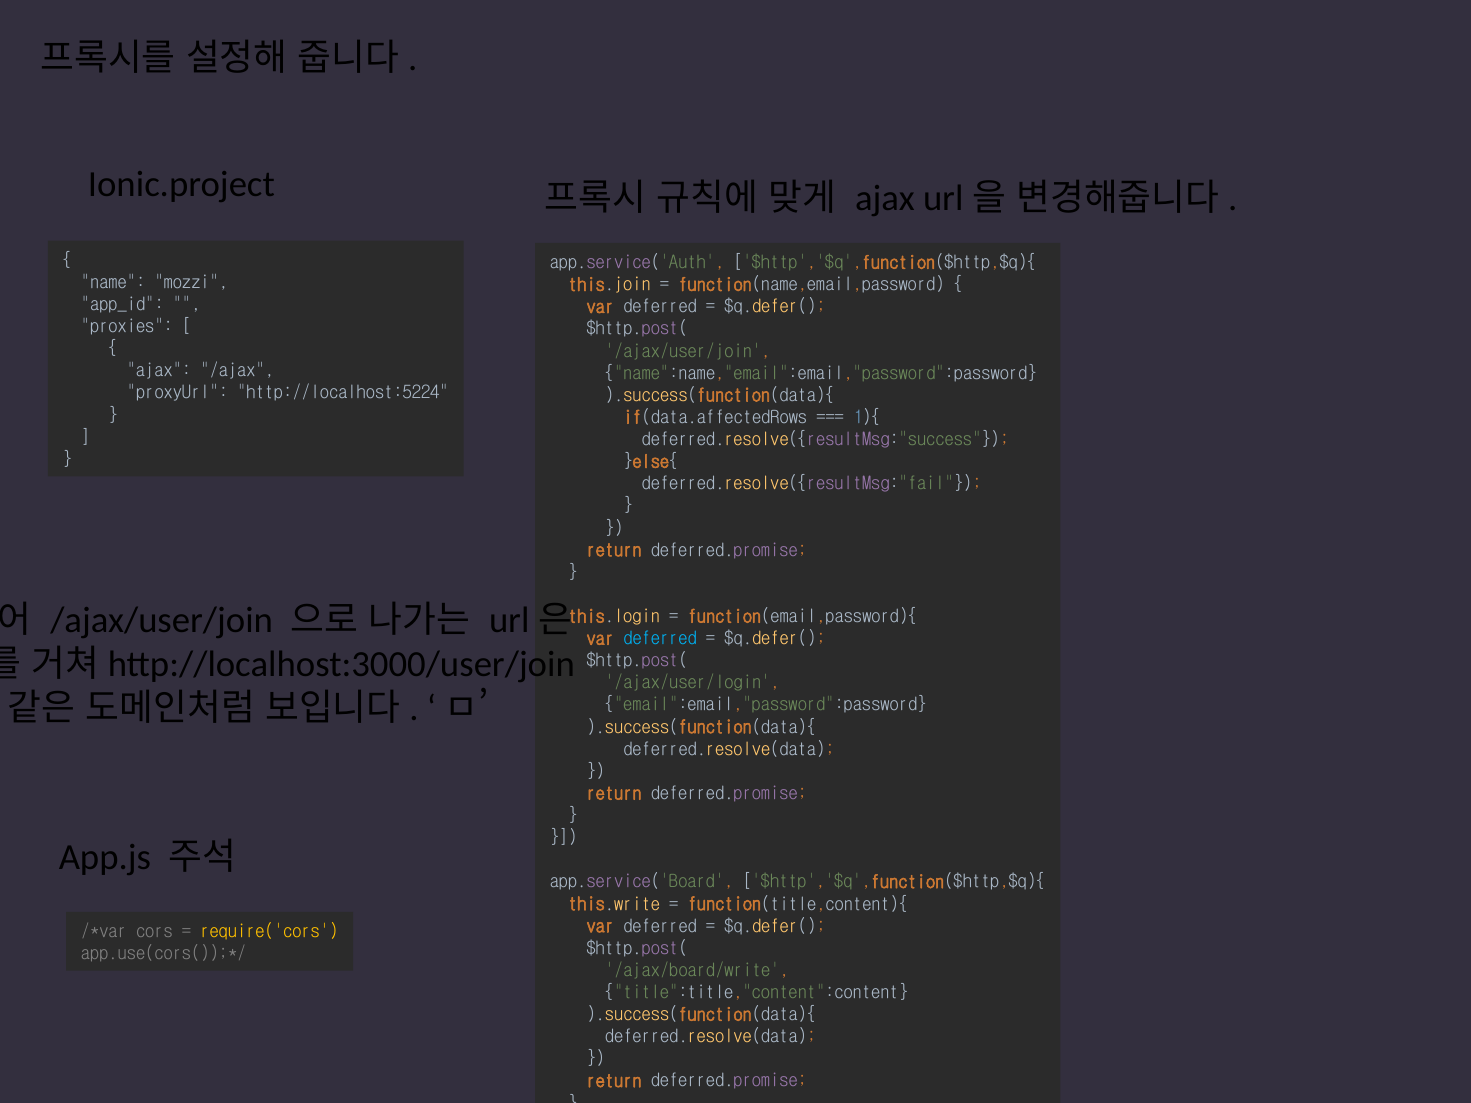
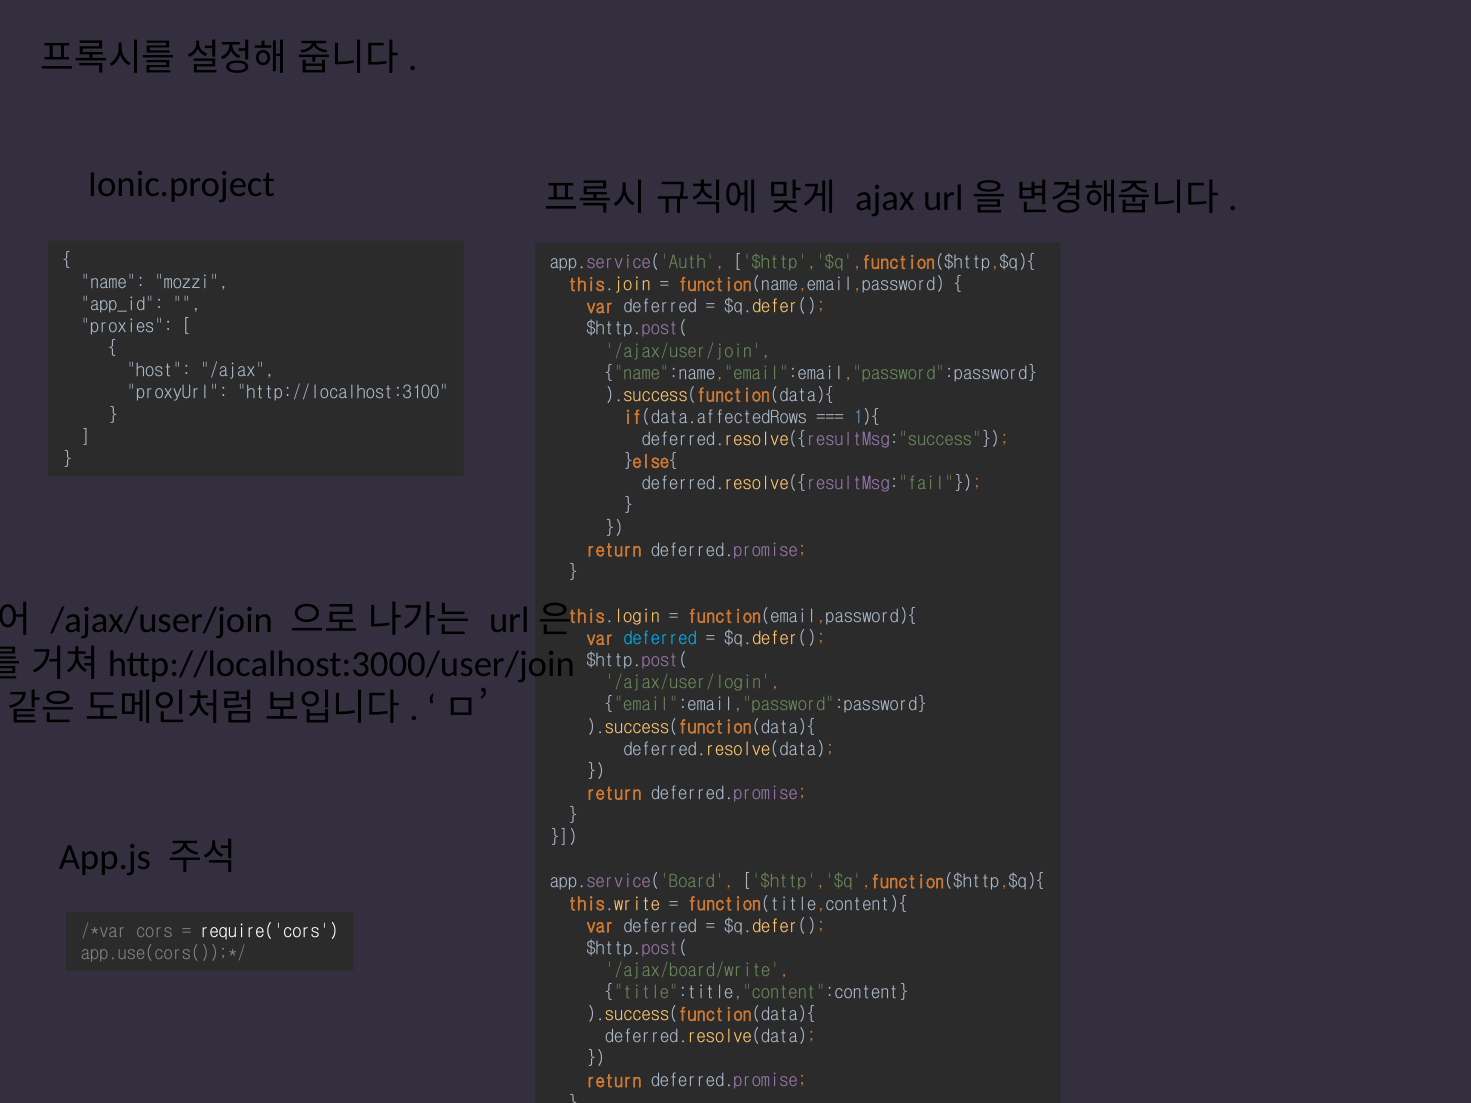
ajax: ajax -> host (159, 371)
http://localhost:5224: http://localhost:5224 -> http://localhost:3100 (343, 393)
require('cors colour: yellow -> white (269, 932)
